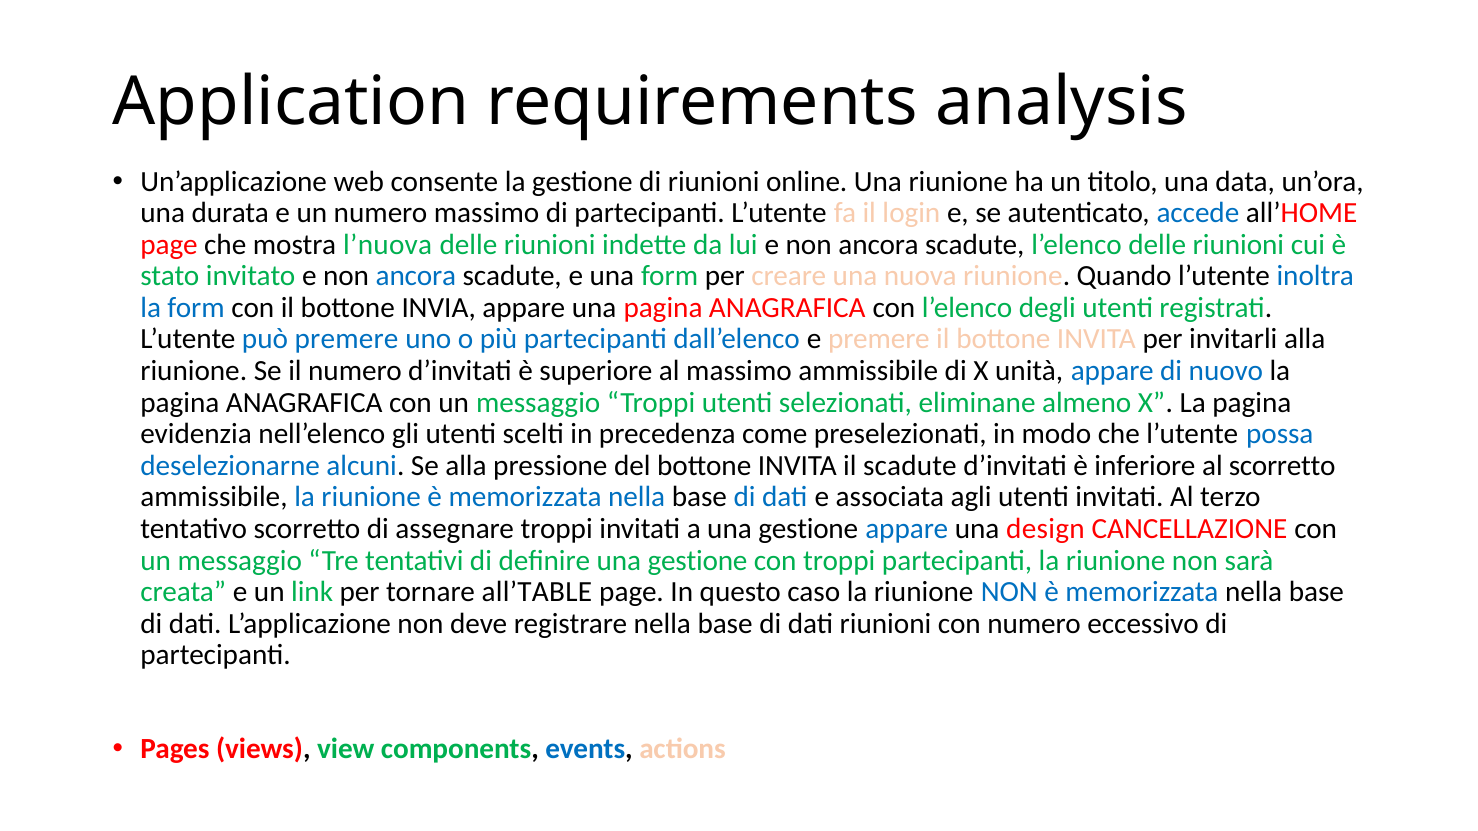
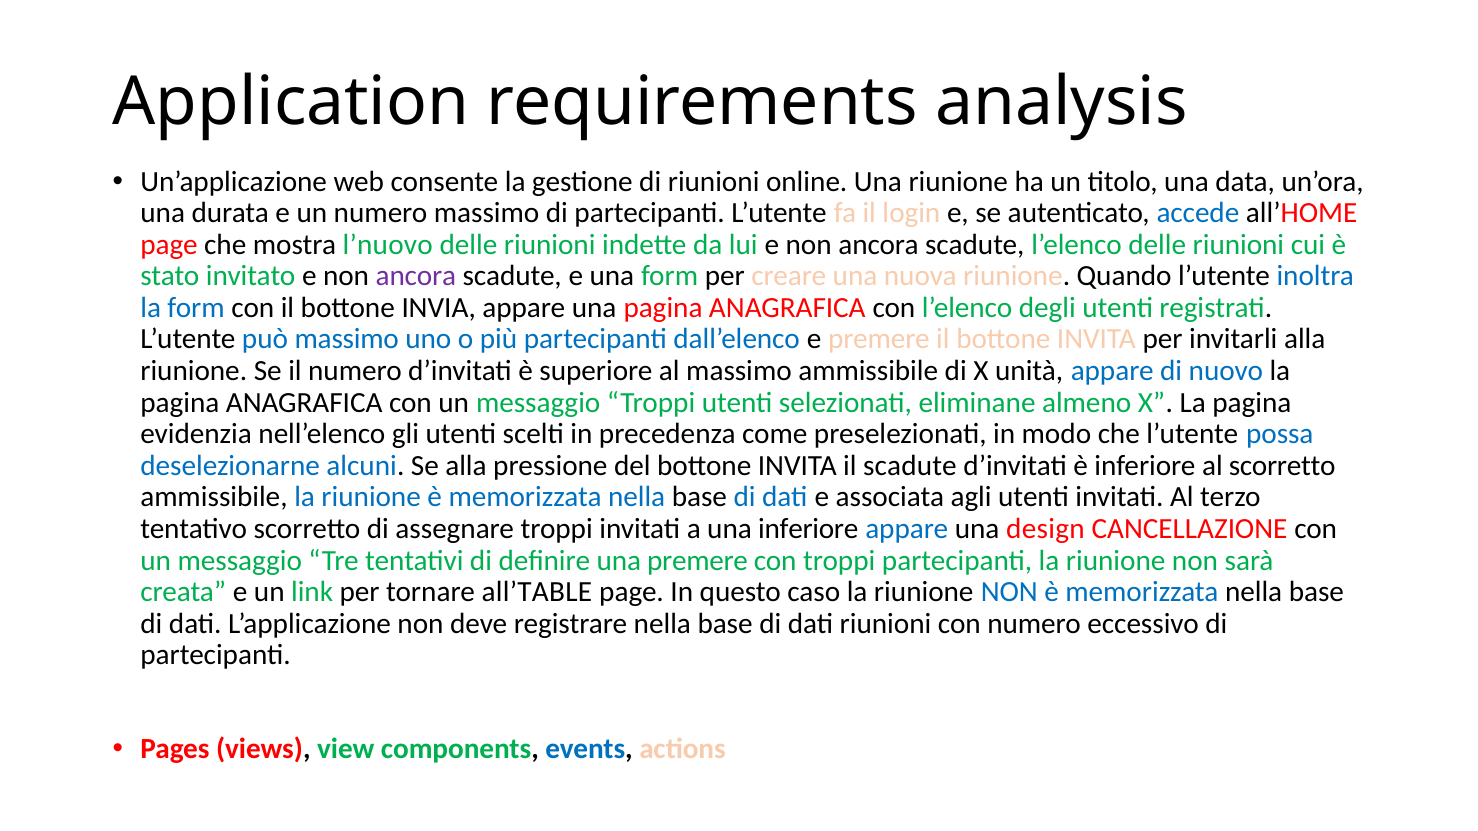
l’nuova: l’nuova -> l’nuovo (388, 245)
ancora colour: blue -> purple (416, 276)
può premere: premere -> massimo (347, 339)
a una gestione: gestione -> inferiore (808, 529)
definire una gestione: gestione -> premere (698, 561)
